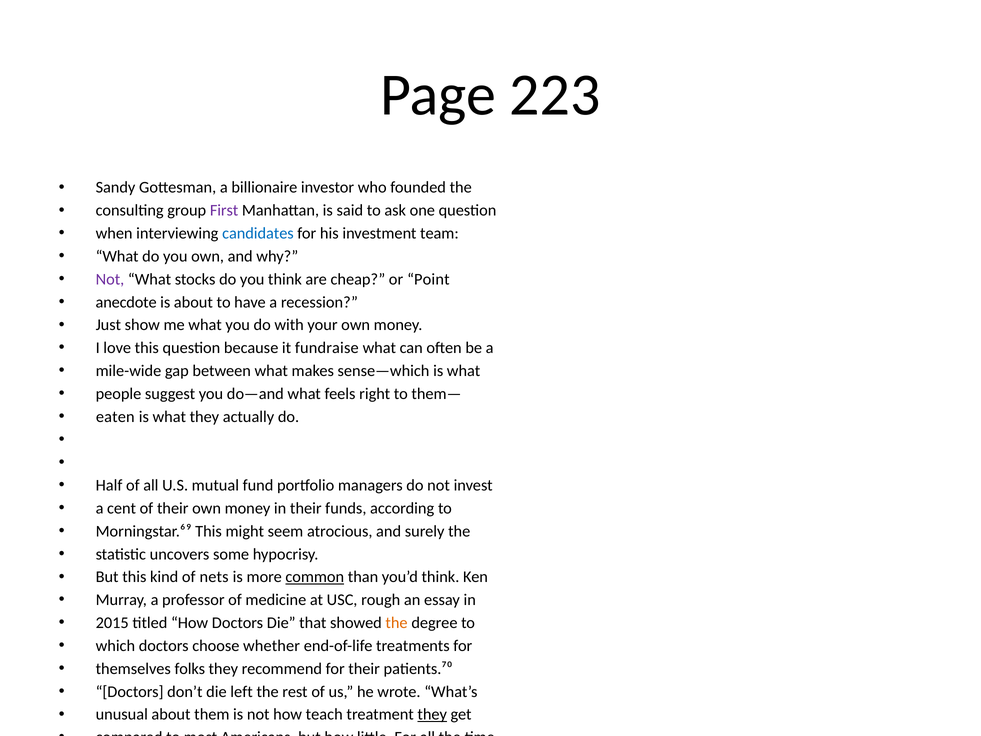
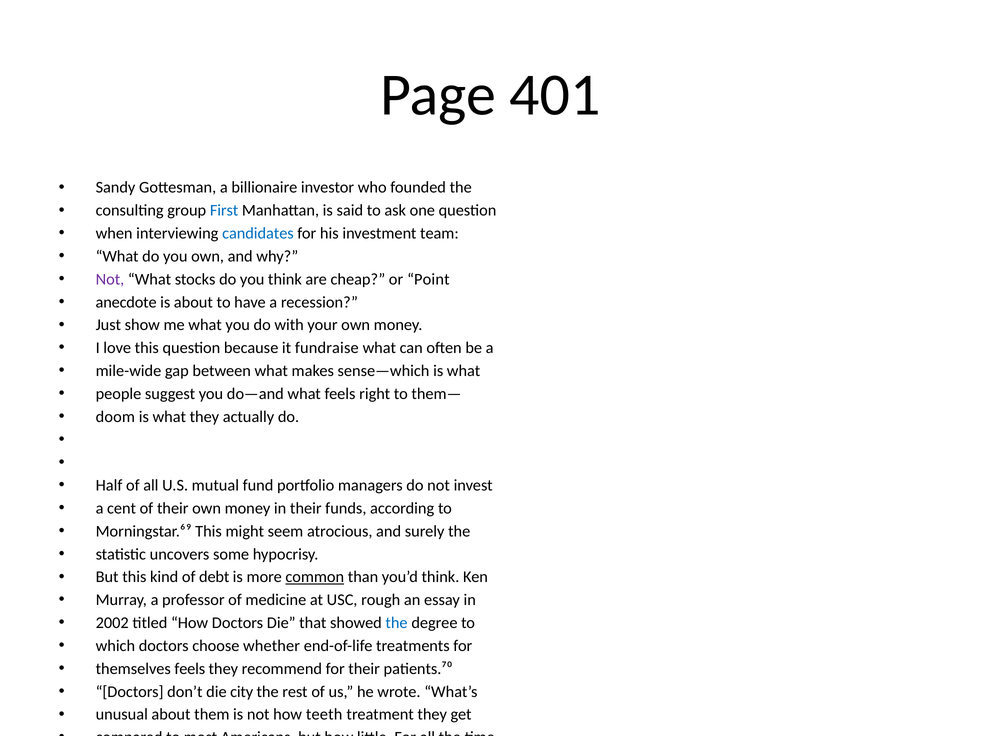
223: 223 -> 401 (555, 95)
First colour: purple -> blue (224, 210)
eaten: eaten -> doom (115, 417)
nets: nets -> debt (214, 577)
2015: 2015 -> 2002 (112, 623)
the colour: orange -> blue (397, 623)
themselves folks: folks -> feels (190, 668)
left: left -> city (242, 691)
teach: teach -> teeth (324, 714)
they underline: present -> none (432, 714)
